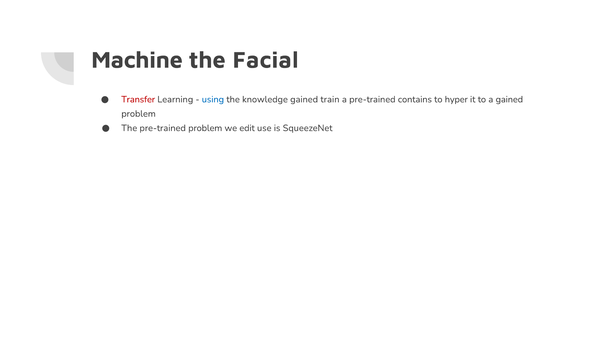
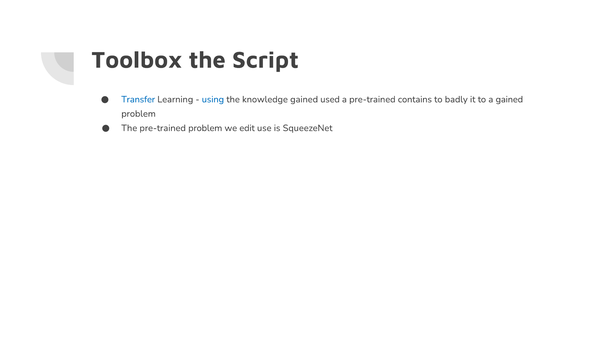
Machine: Machine -> Toolbox (137, 60)
Facial: Facial -> Script (266, 60)
Transfer colour: red -> blue (138, 99)
train: train -> used (330, 99)
hyper: hyper -> badly (456, 99)
